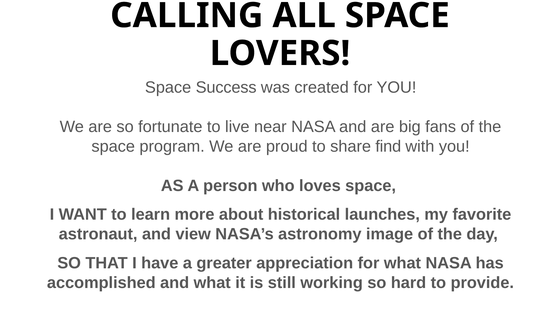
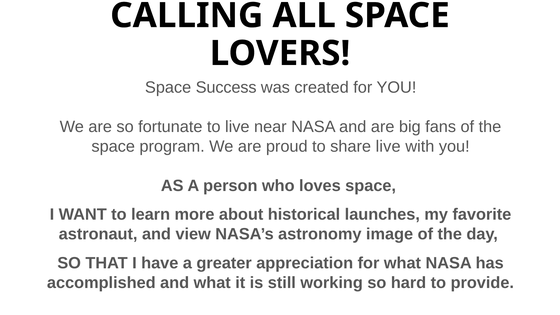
share find: find -> live (388, 146)
